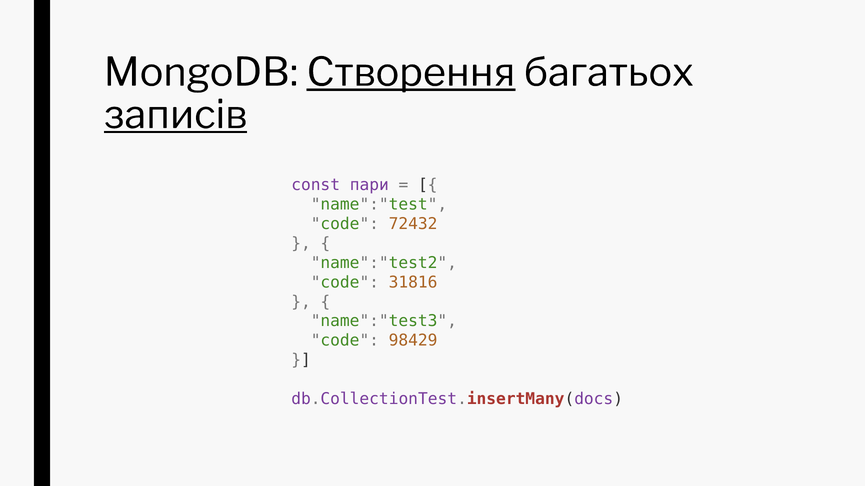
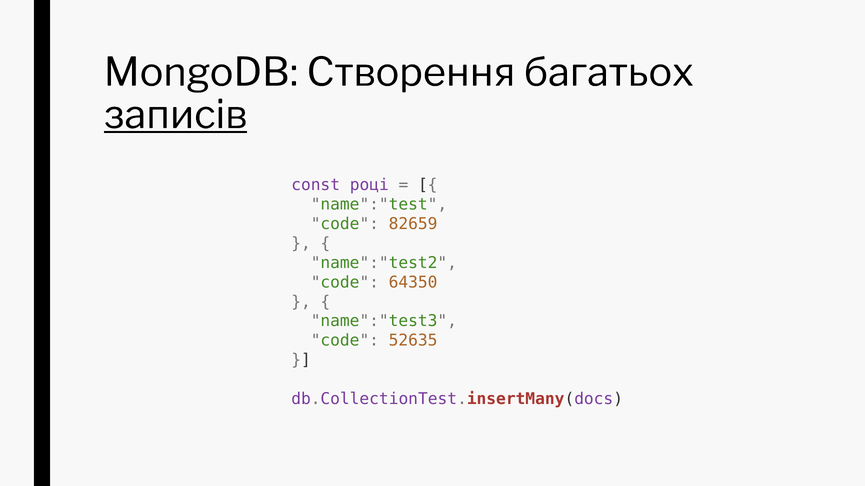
Створення underline: present -> none (411, 73)
пари: пари -> році (369, 185)
72432: 72432 -> 82659 (413, 224)
31816: 31816 -> 64350 (413, 283)
98429: 98429 -> 52635 (413, 341)
